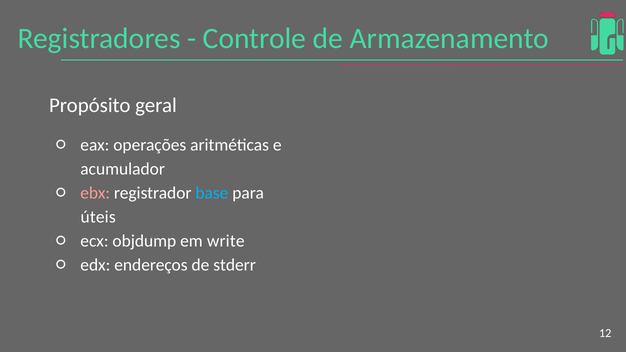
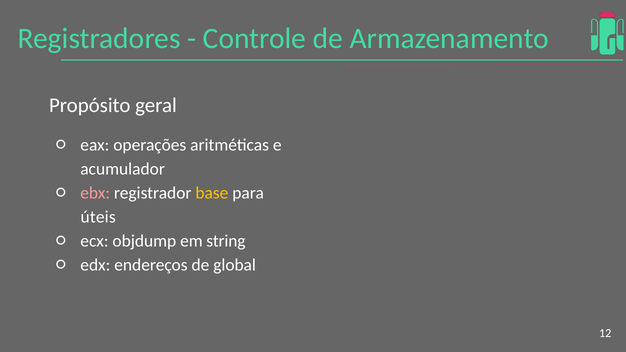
base colour: light blue -> yellow (212, 193)
write: write -> string (226, 241)
stderr: stderr -> global (235, 265)
